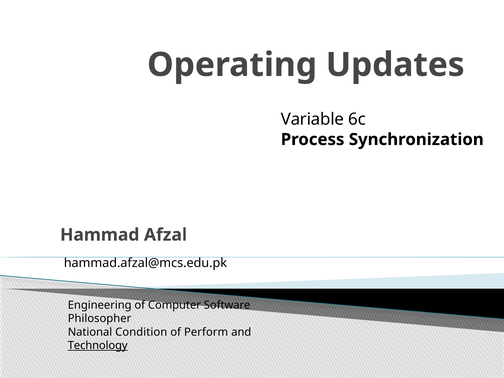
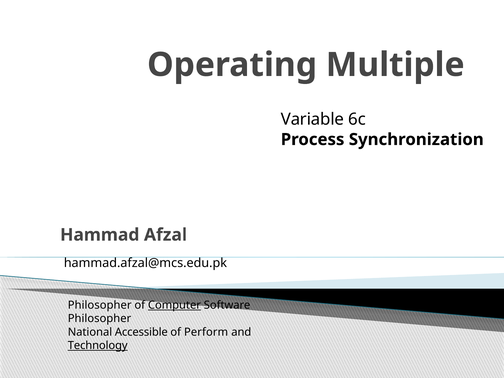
Updates: Updates -> Multiple (395, 65)
Engineering: Engineering -> Philosopher (100, 305)
Computer underline: none -> present (174, 305)
Condition: Condition -> Accessible (141, 332)
